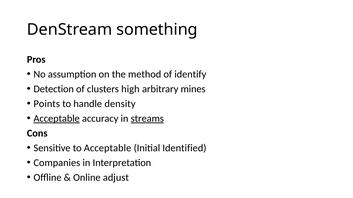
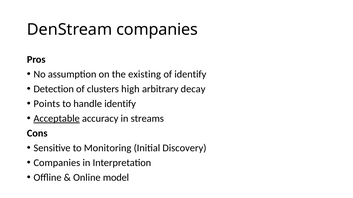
DenStream something: something -> companies (157, 30)
method: method -> existing (145, 74)
mines: mines -> decay (193, 89)
handle density: density -> identify (120, 104)
streams underline: present -> none (147, 119)
to Acceptable: Acceptable -> Monitoring (108, 148)
Identified: Identified -> Discovery (184, 148)
adjust: adjust -> model (116, 178)
